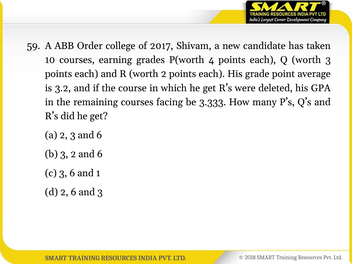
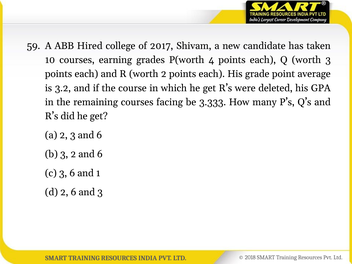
Order: Order -> Hired (90, 46)
